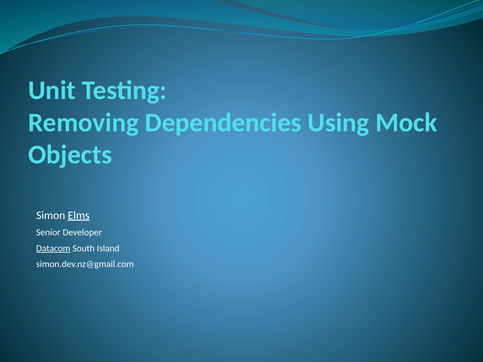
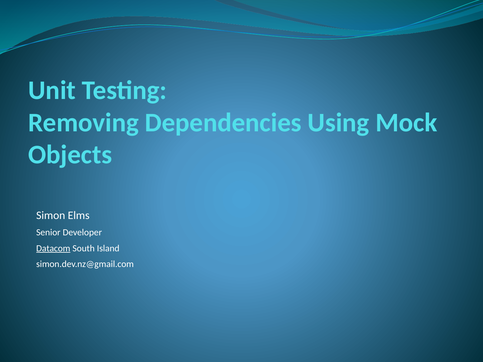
Elms underline: present -> none (79, 215)
